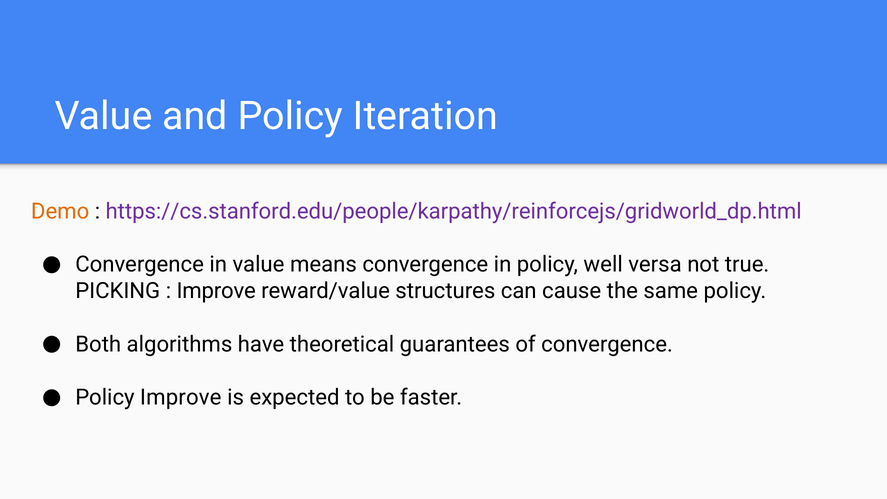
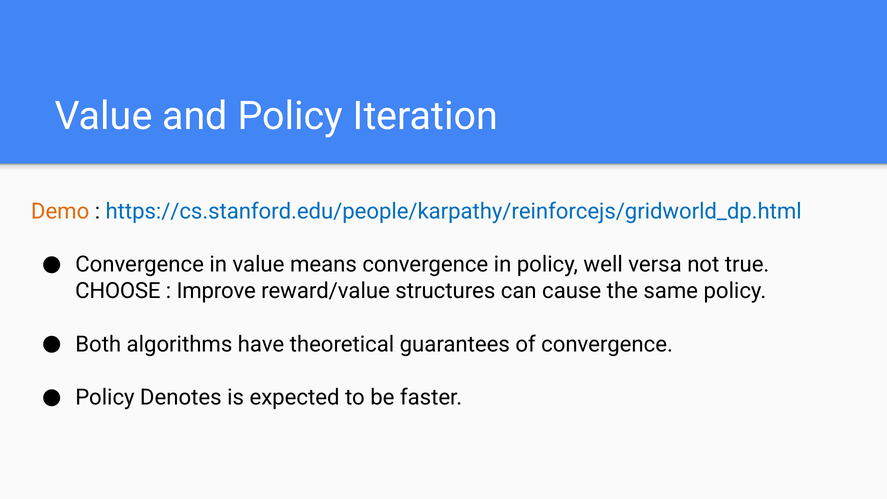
https://cs.stanford.edu/people/karpathy/reinforcejs/gridworld_dp.html colour: purple -> blue (454, 211)
PICKING: PICKING -> CHOOSE (118, 291)
Policy Improve: Improve -> Denotes (181, 398)
